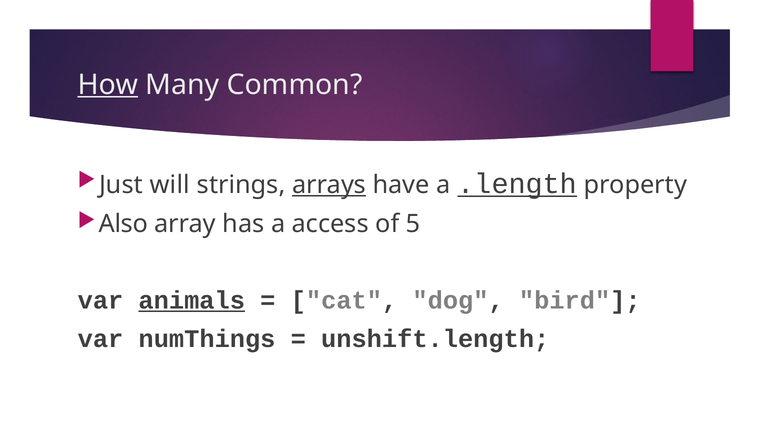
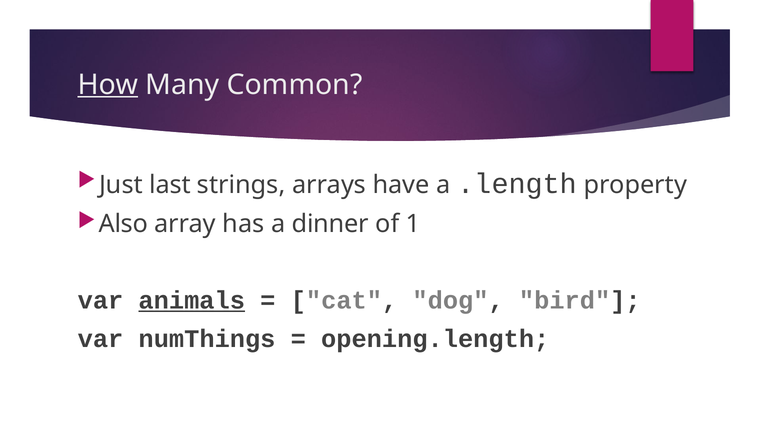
will: will -> last (170, 185)
arrays underline: present -> none (329, 185)
.length underline: present -> none (517, 184)
access: access -> dinner (330, 224)
5: 5 -> 1 (413, 224)
unshift.length: unshift.length -> opening.length (435, 339)
